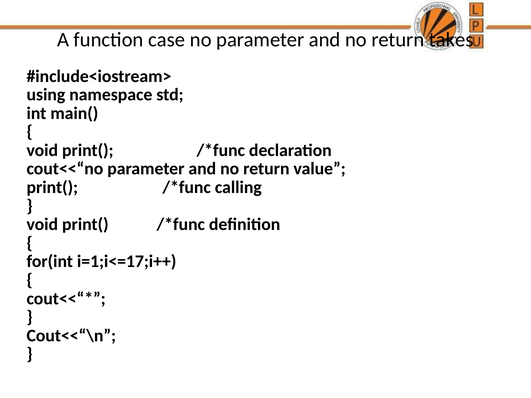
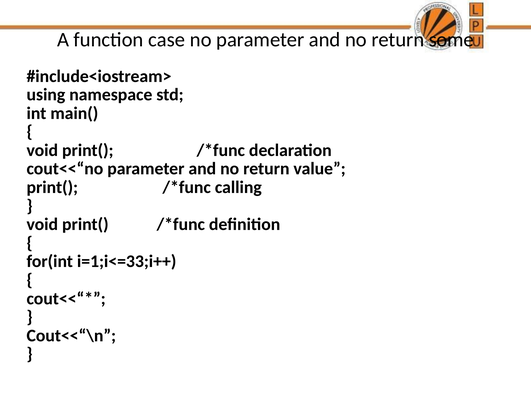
takes: takes -> some (451, 40)
i=1;i<=17;i++: i=1;i<=17;i++ -> i=1;i<=33;i++ (127, 262)
